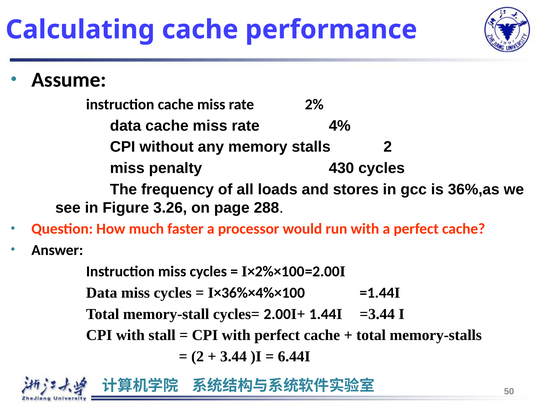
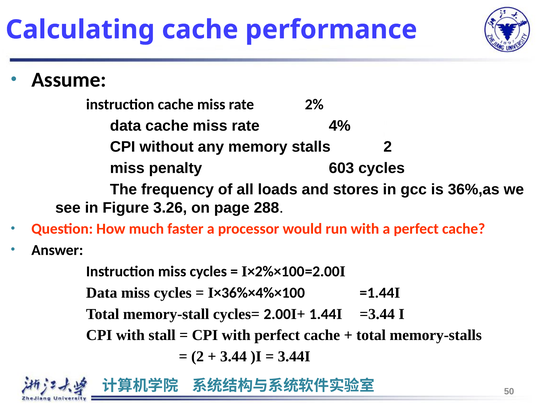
430: 430 -> 603 (341, 168)
6.44I: 6.44I -> 3.44I (294, 357)
